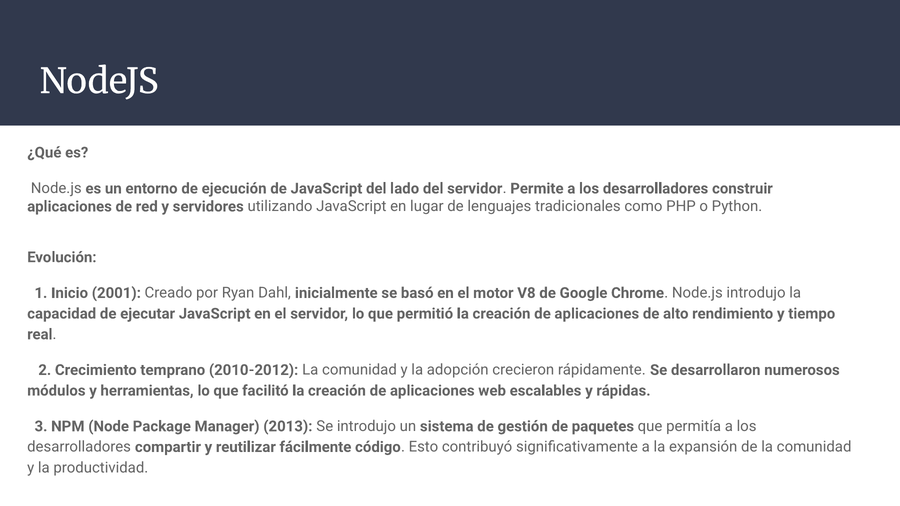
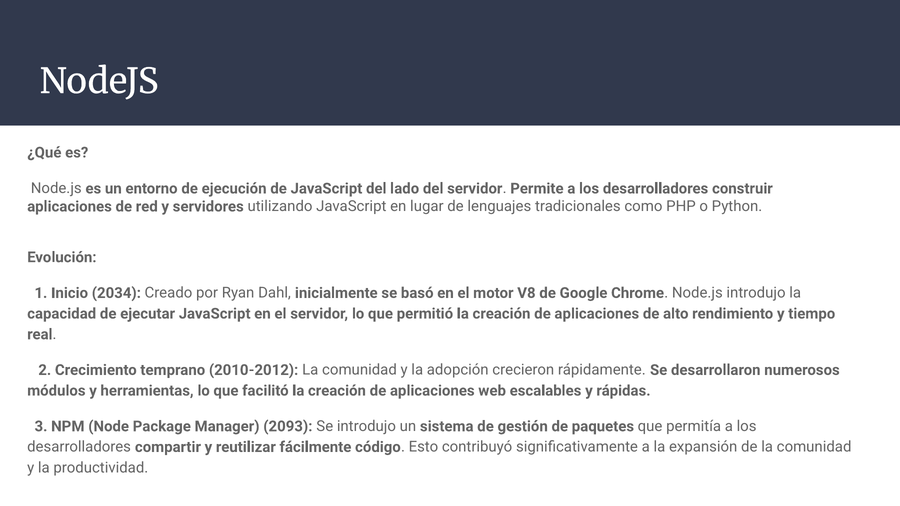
2001: 2001 -> 2034 (116, 293)
2013: 2013 -> 2093 (288, 427)
